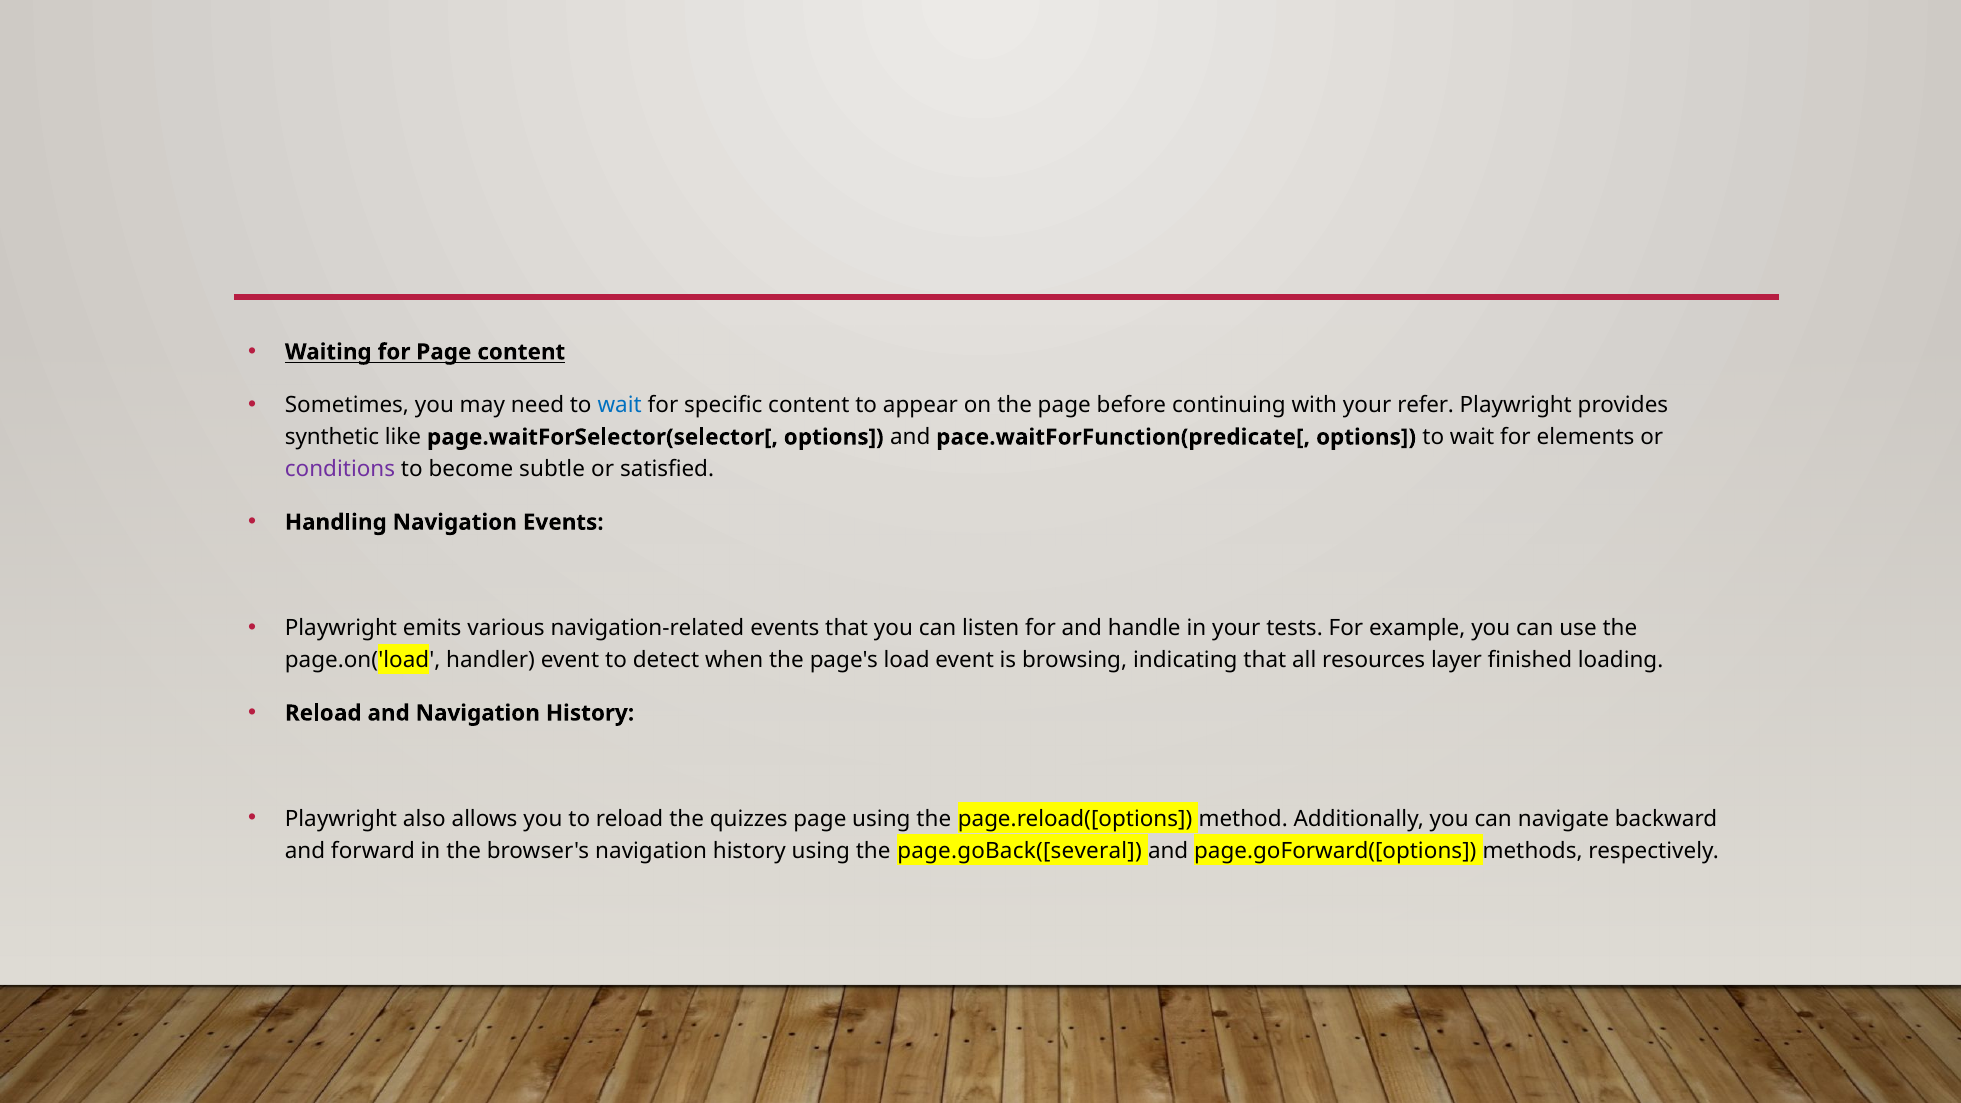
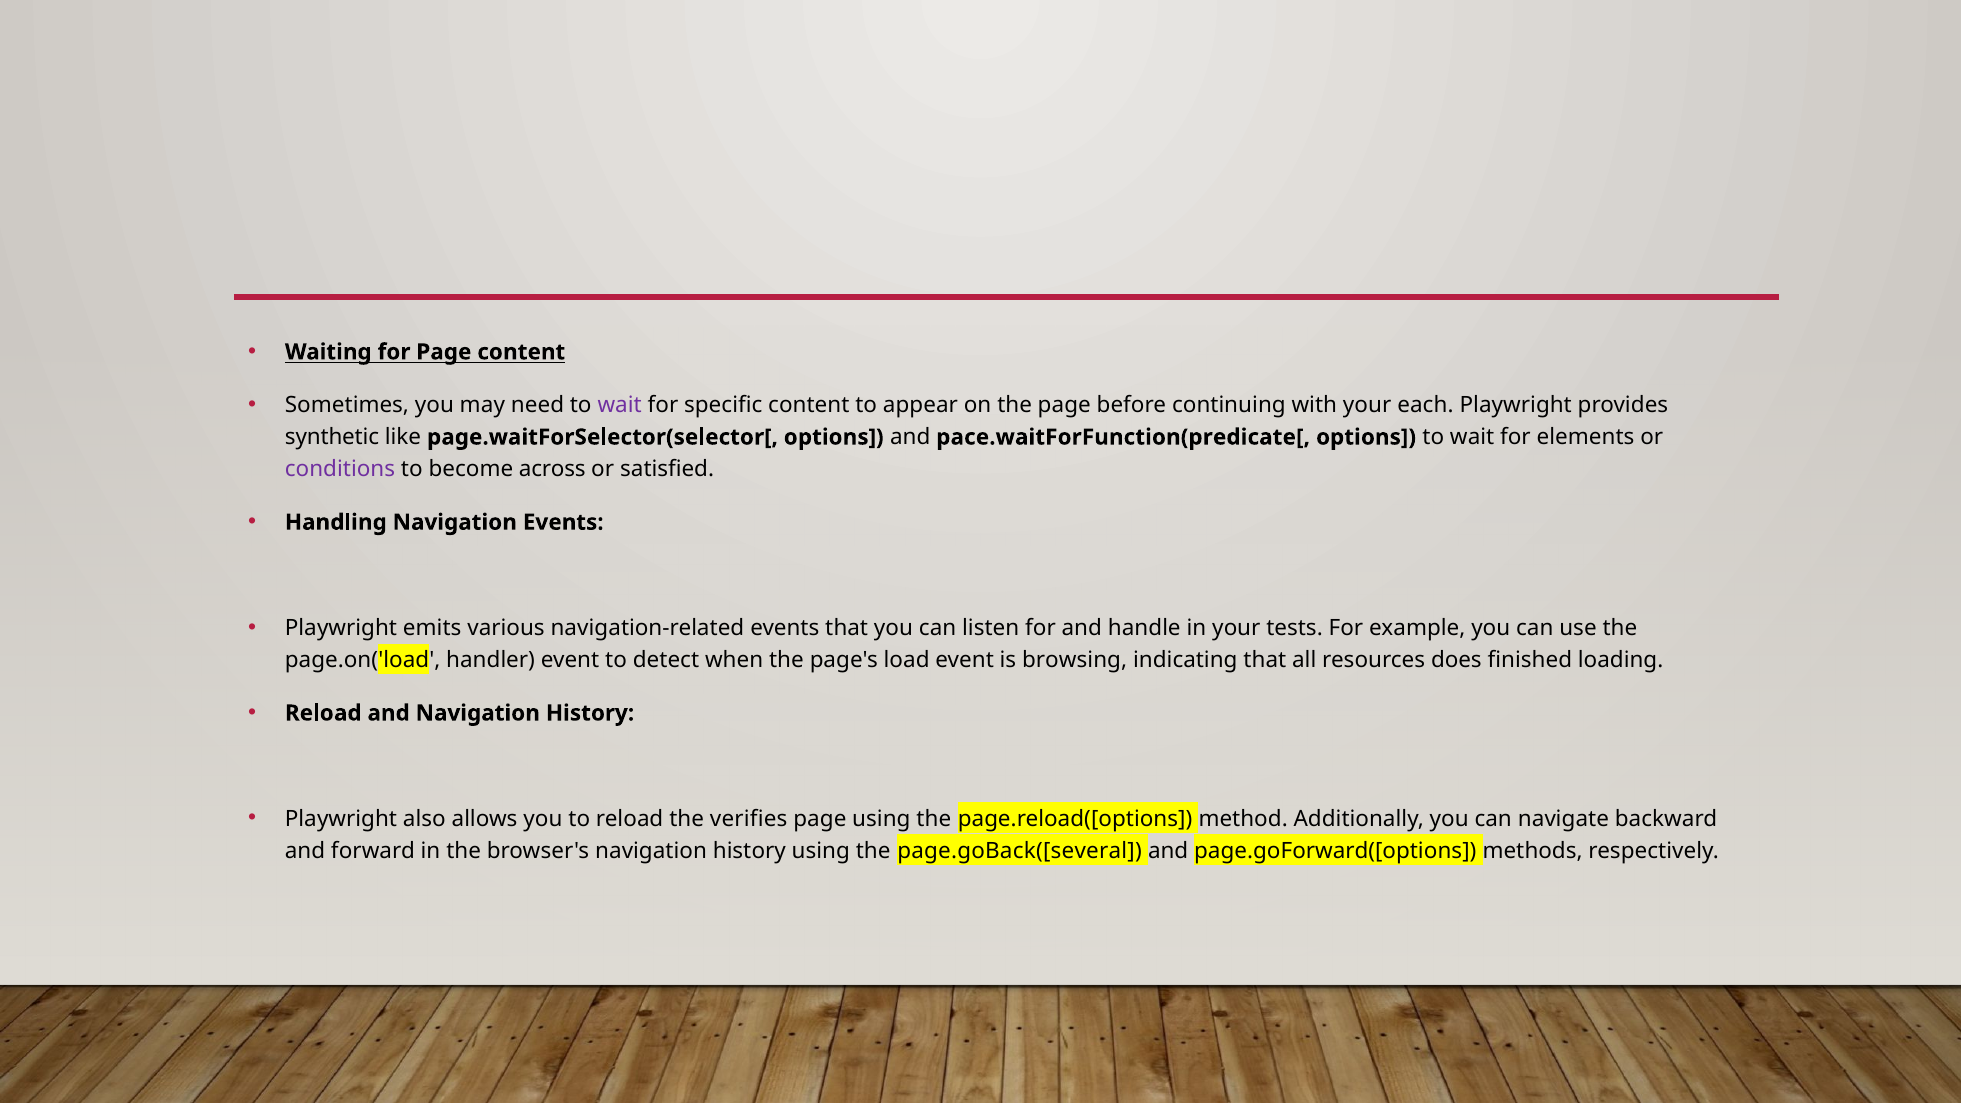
wait colour: blue -> purple (620, 405)
refer: refer -> each (1425, 405)
subtle: subtle -> across (552, 470)
layer: layer -> does (1456, 660)
quizzes: quizzes -> verifies (749, 819)
